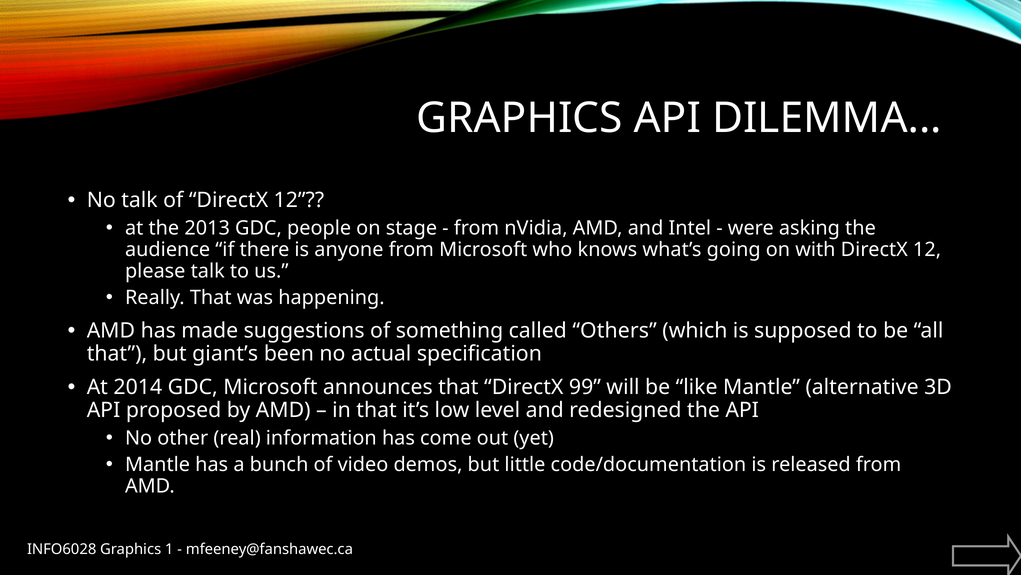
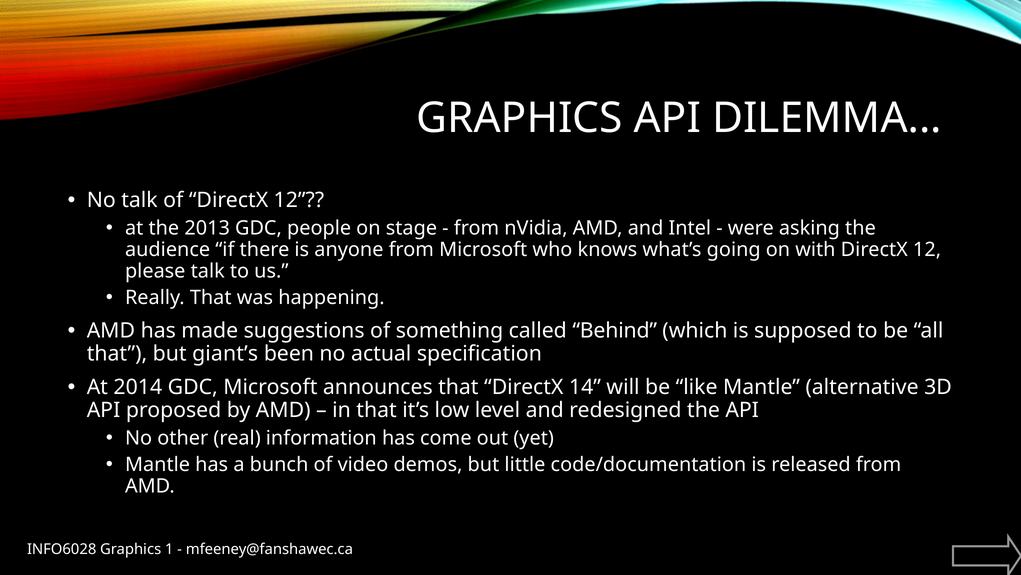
Others: Others -> Behind (615, 330)
99: 99 -> 14 (585, 387)
